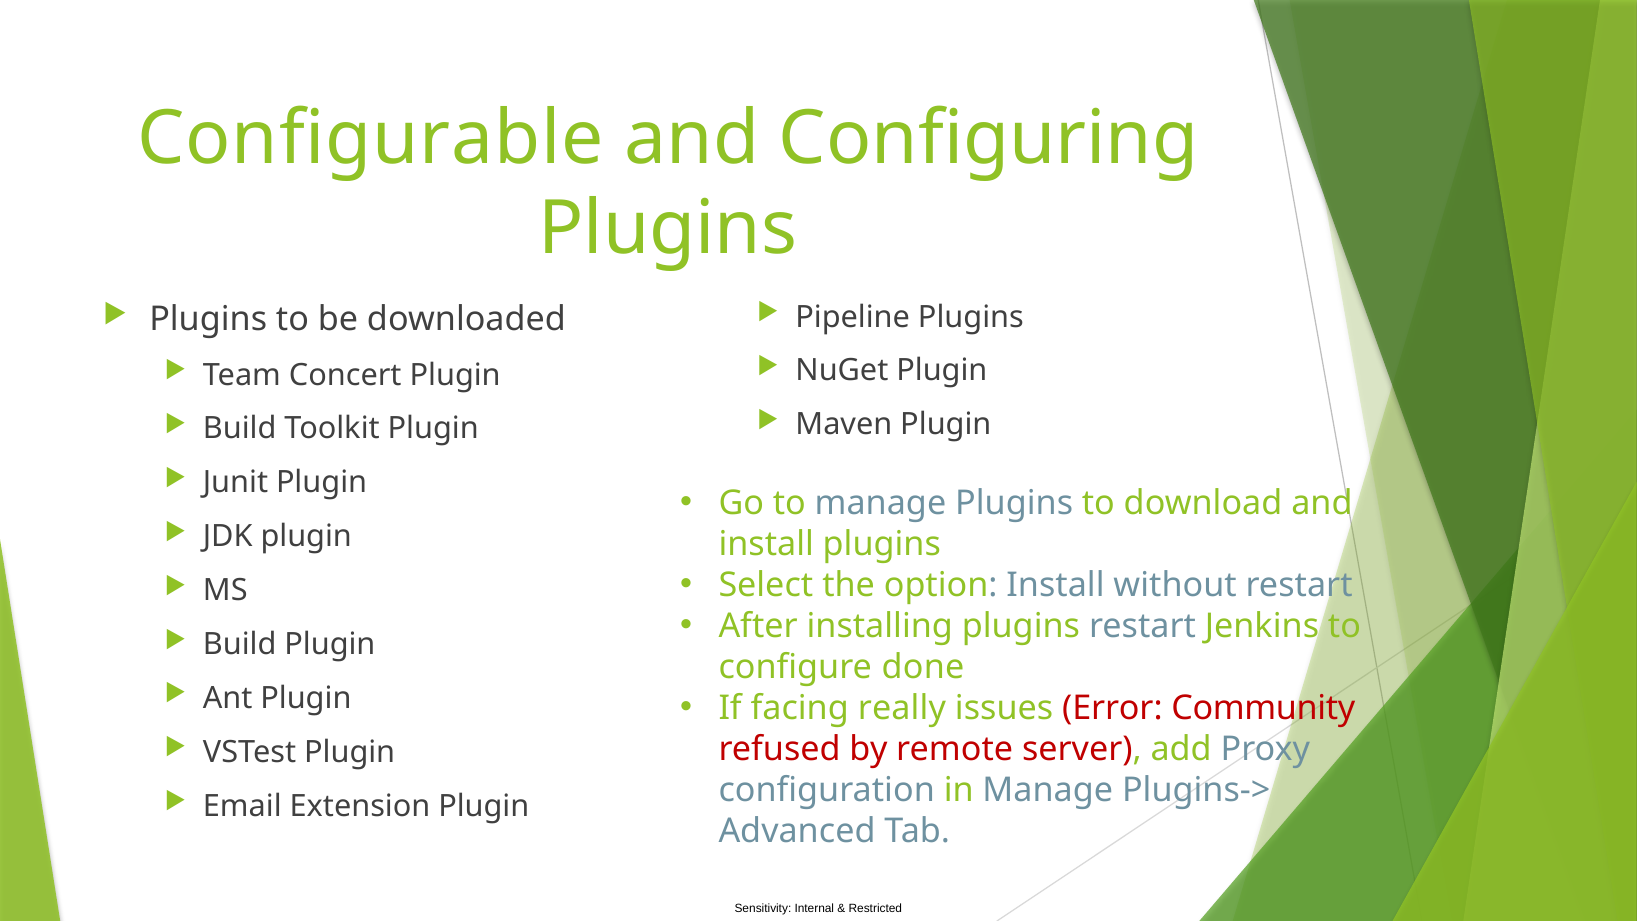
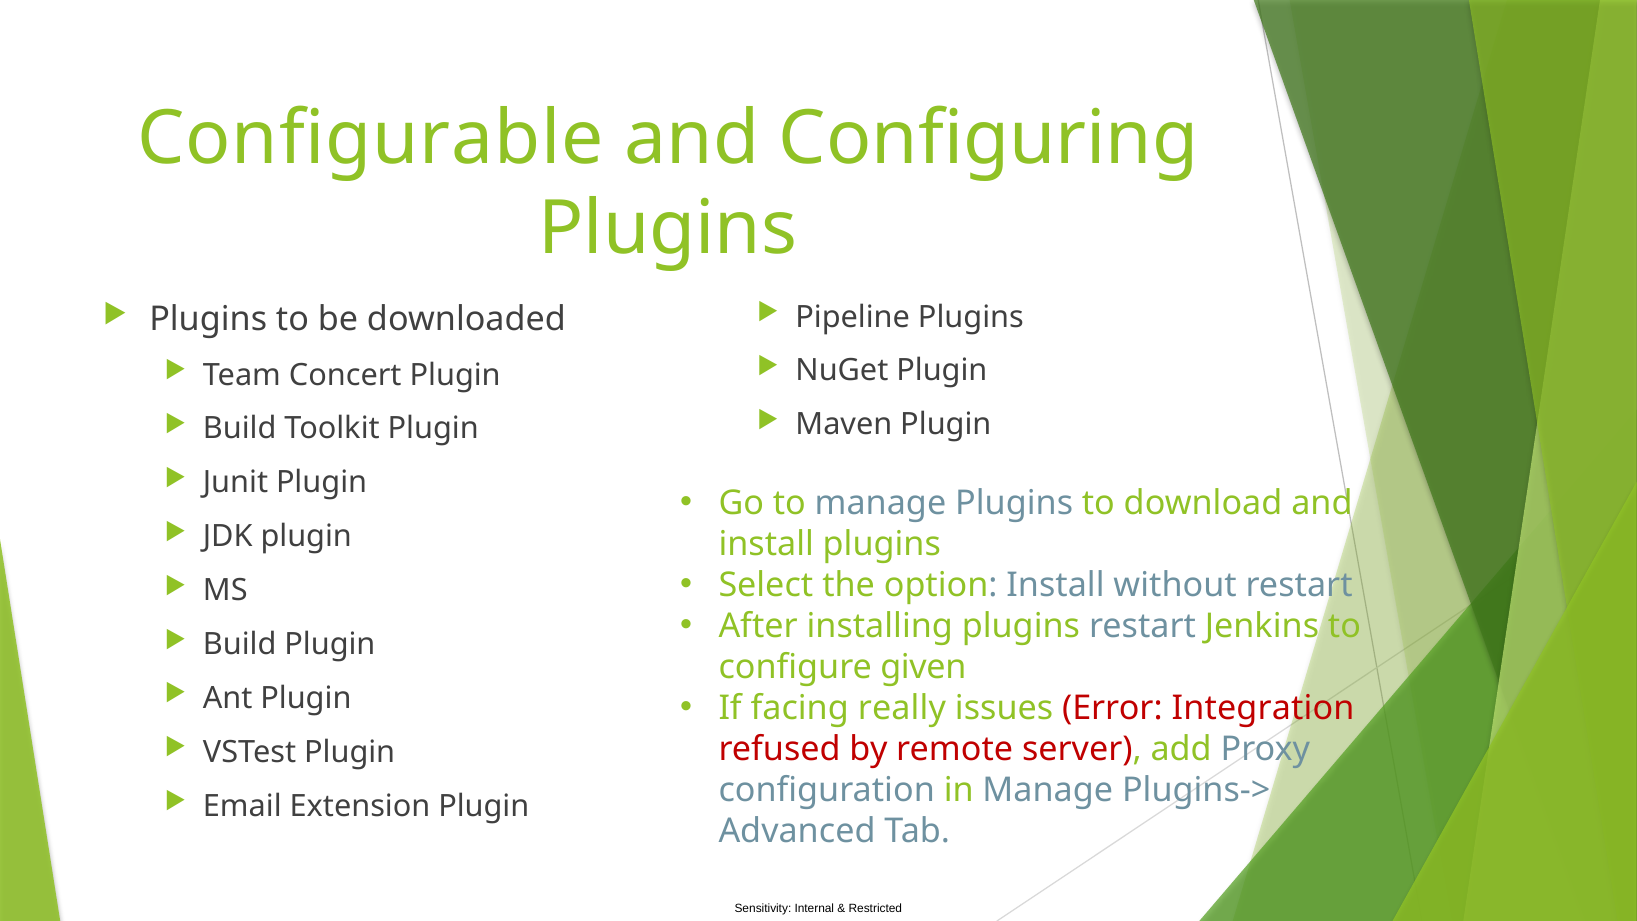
done: done -> given (923, 667)
Community: Community -> Integration (1263, 708)
